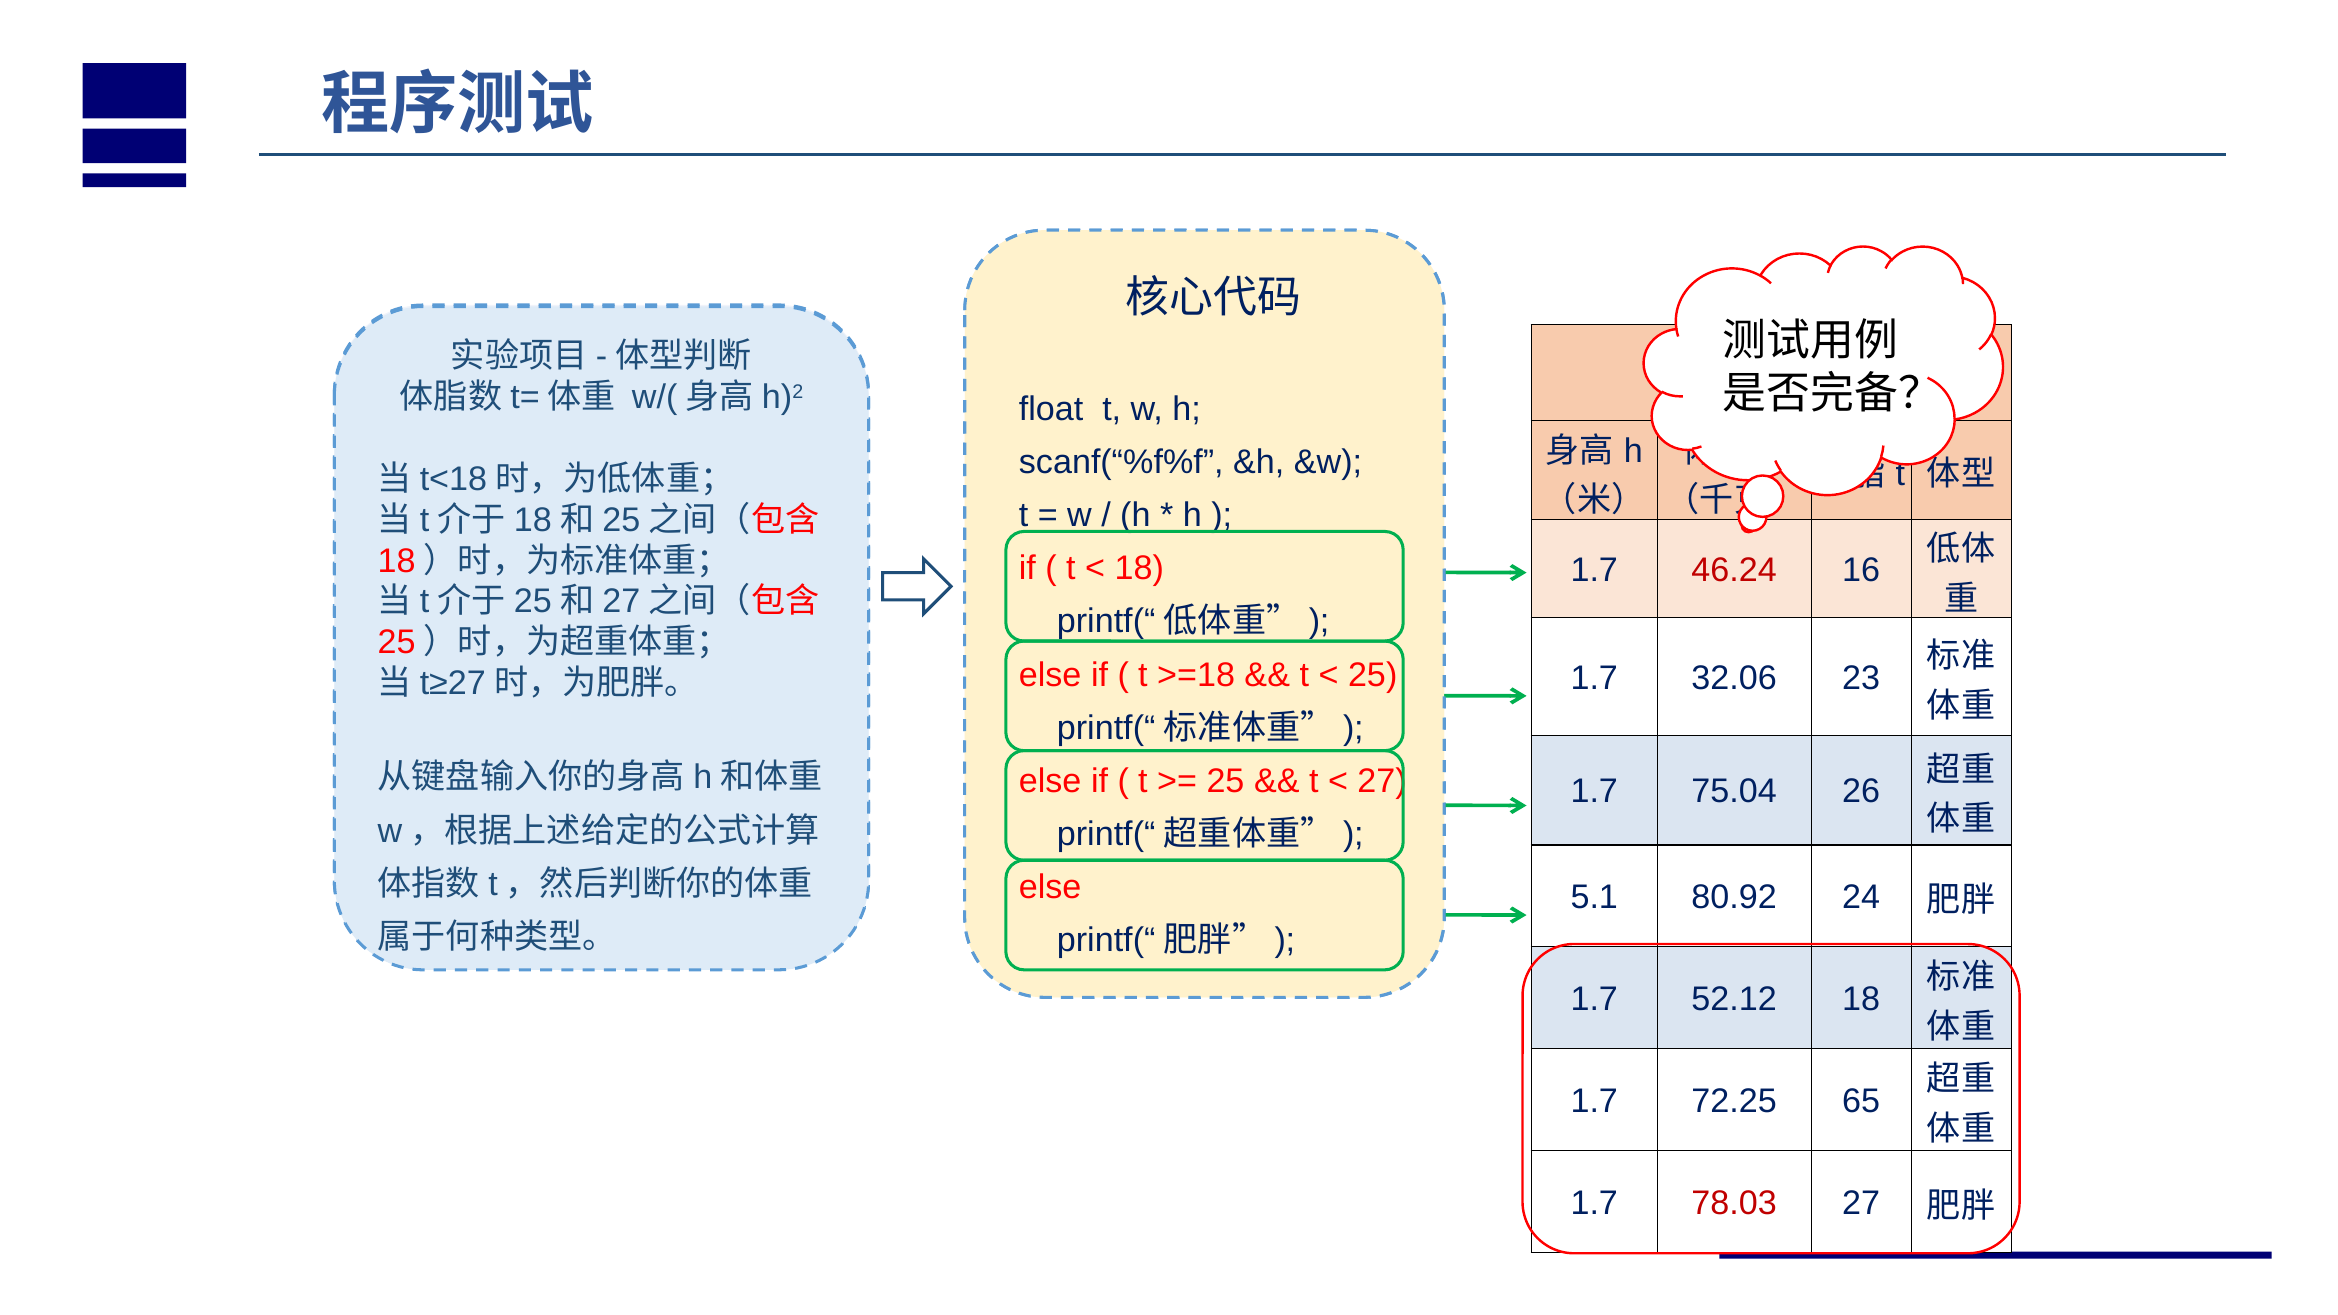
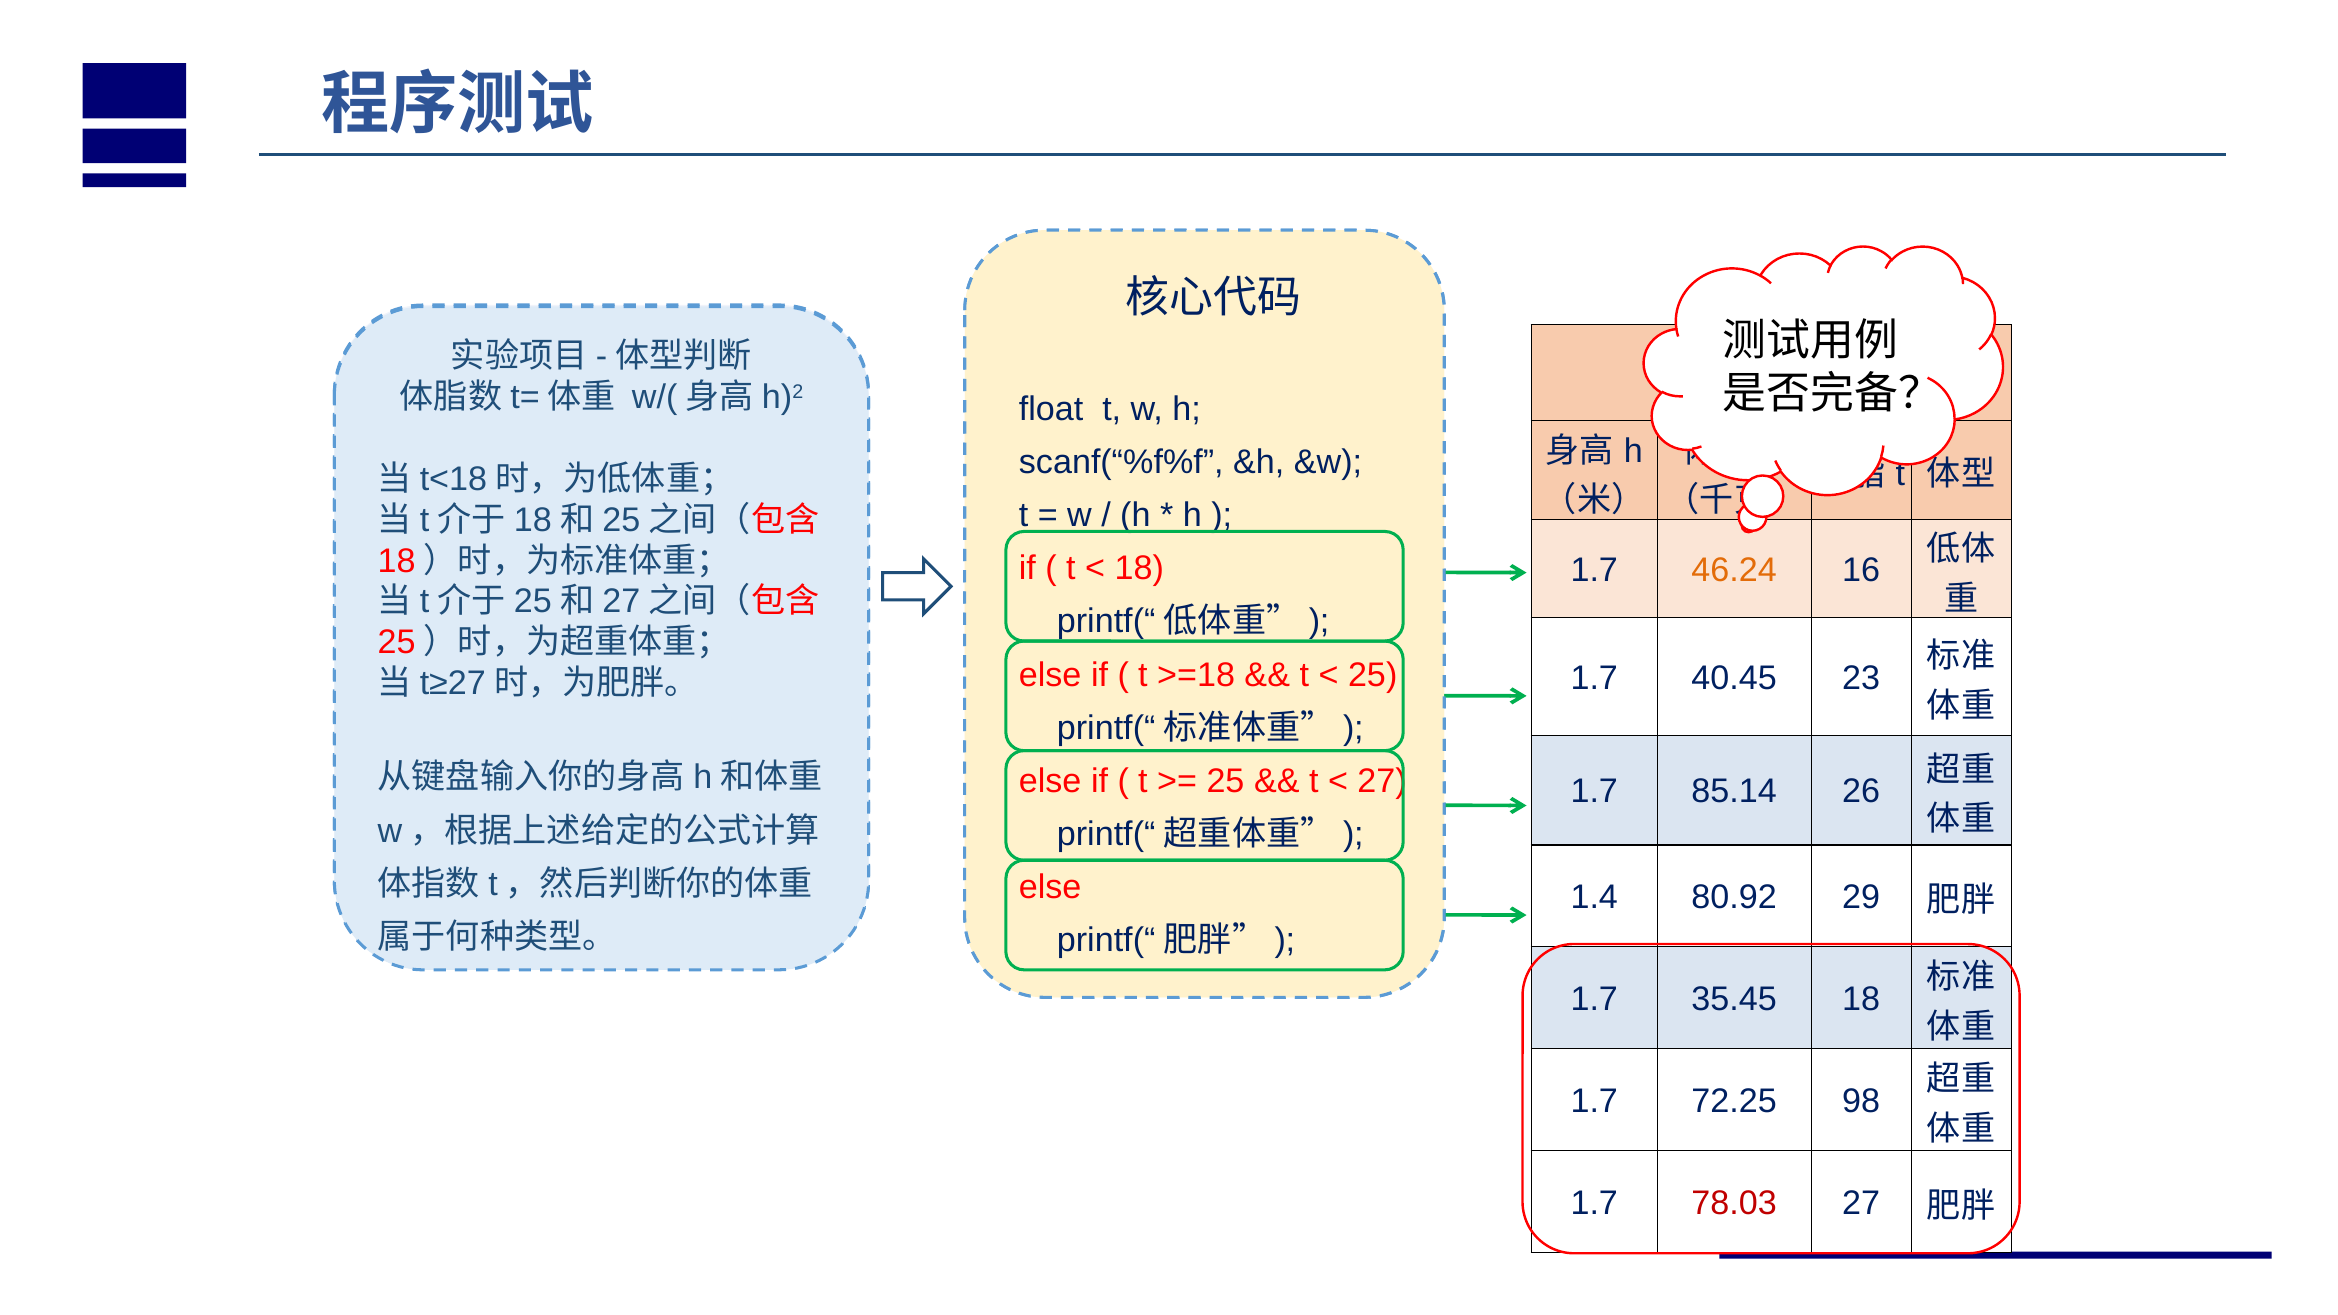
46.24 colour: red -> orange (1734, 570)
32.06: 32.06 -> 40.45 (1734, 678)
75.04: 75.04 -> 85.14 (1734, 792)
5.1: 5.1 -> 1.4 (1594, 897)
24: 24 -> 29 (1861, 897)
52.12: 52.12 -> 35.45 (1734, 999)
65: 65 -> 98 (1861, 1101)
